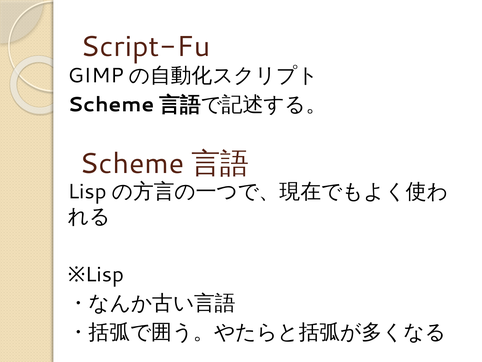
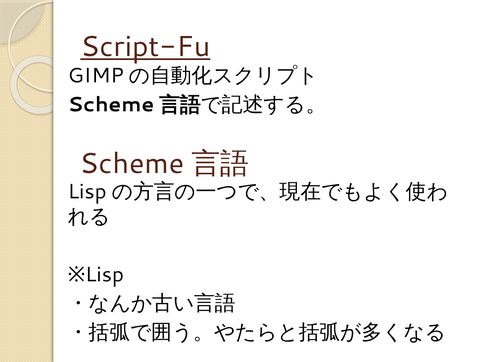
Script-Fu underline: none -> present (145, 47)
